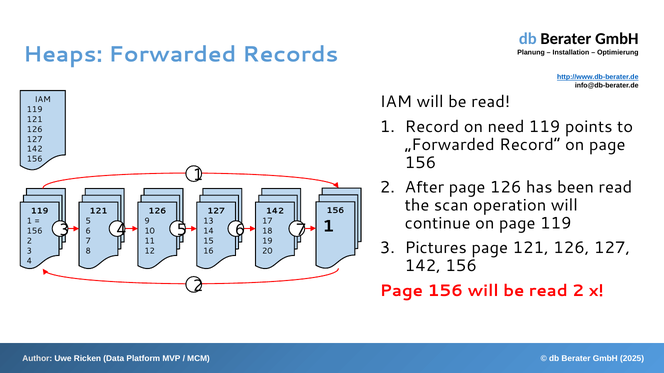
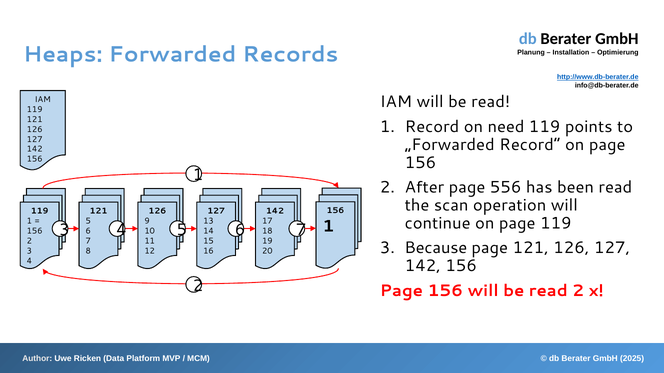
page 126: 126 -> 556 (506, 188)
Pictures: Pictures -> Because (436, 248)
